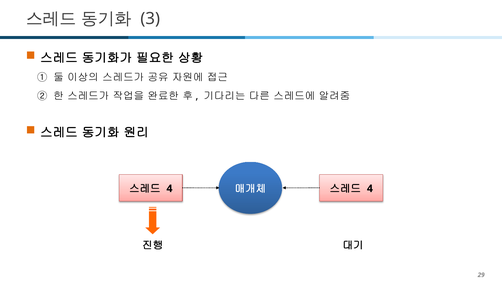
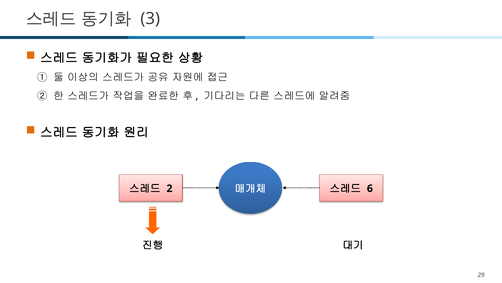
4: 4 -> 2 (169, 188)
4: 4 -> 6 (370, 188)
